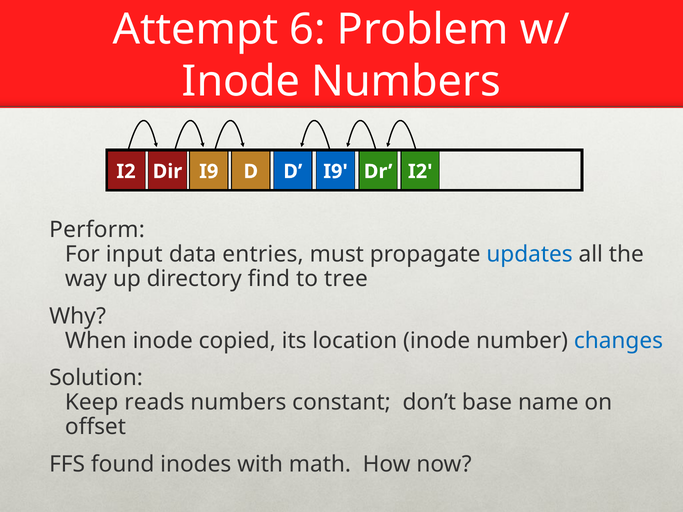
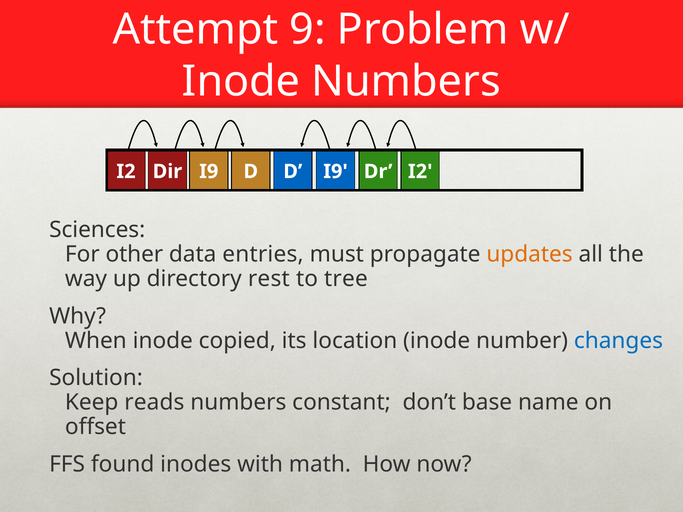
6: 6 -> 9 (308, 30)
Perform: Perform -> Sciences (97, 230)
input: input -> other (134, 255)
updates colour: blue -> orange (530, 255)
find: find -> rest (269, 279)
